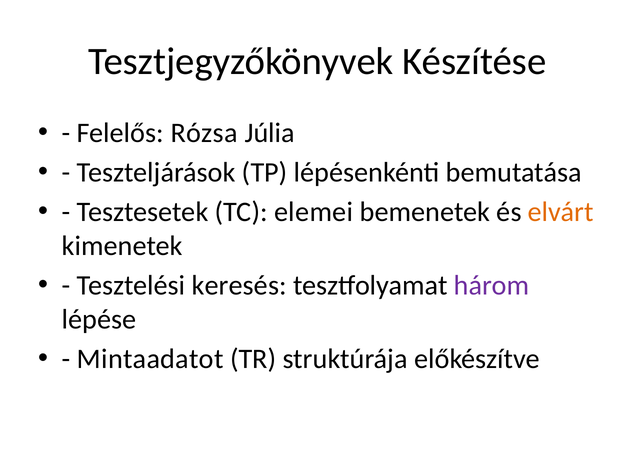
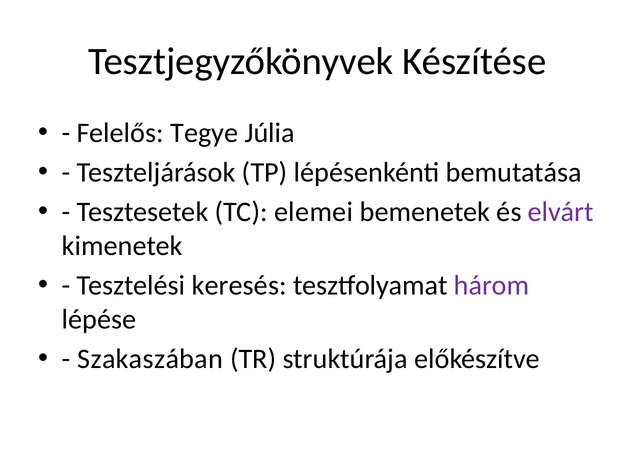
Rózsa: Rózsa -> Tegye (204, 133)
elvárt colour: orange -> purple (561, 212)
Mintaadatot: Mintaadatot -> Szakaszában (150, 359)
